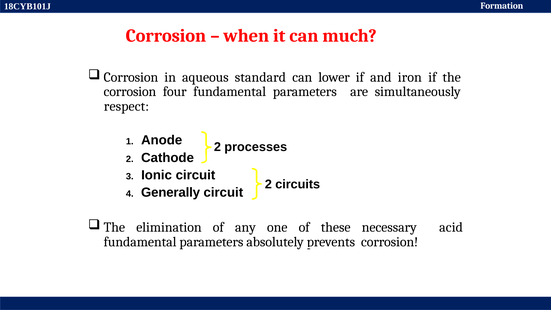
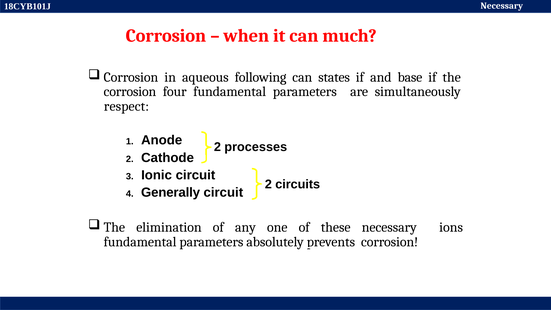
Formation: Formation -> Necessary (502, 6)
standard: standard -> following (261, 77)
lower: lower -> states (334, 77)
iron: iron -> base (410, 77)
acid: acid -> ions (451, 227)
